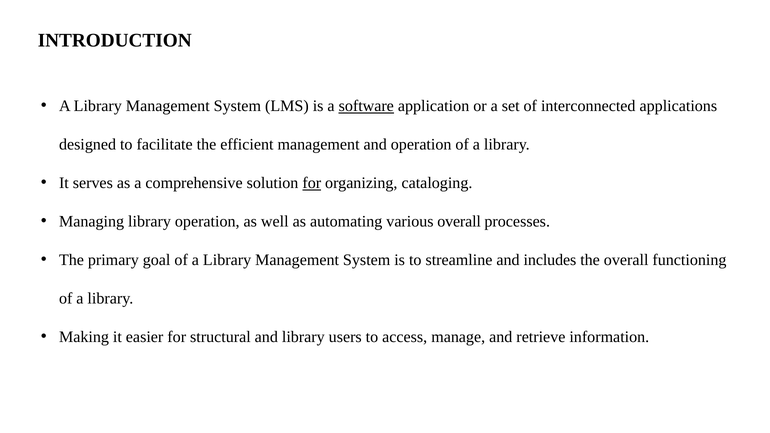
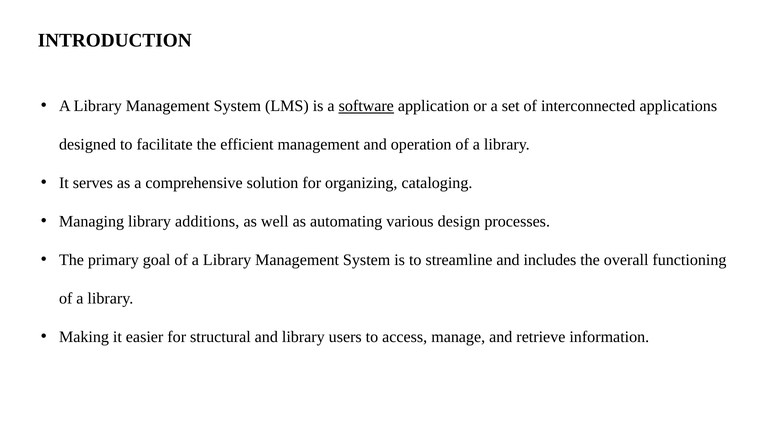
for underline: present -> none (312, 183)
library operation: operation -> additions (207, 222)
various overall: overall -> design (459, 222)
